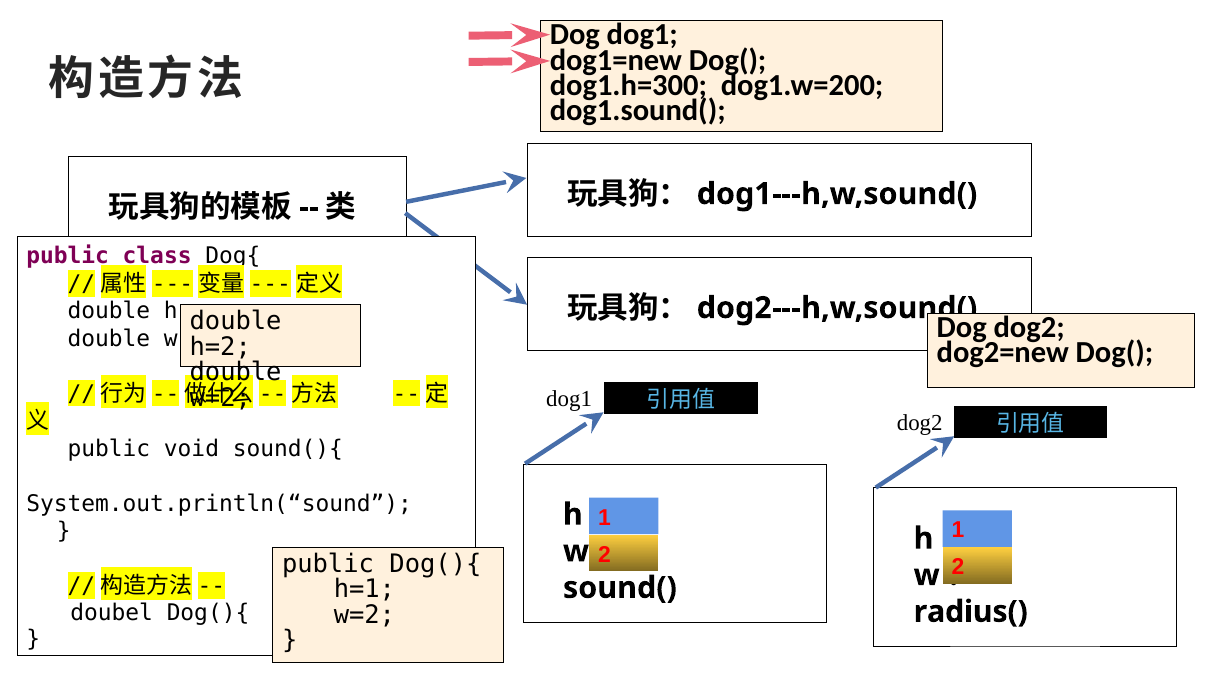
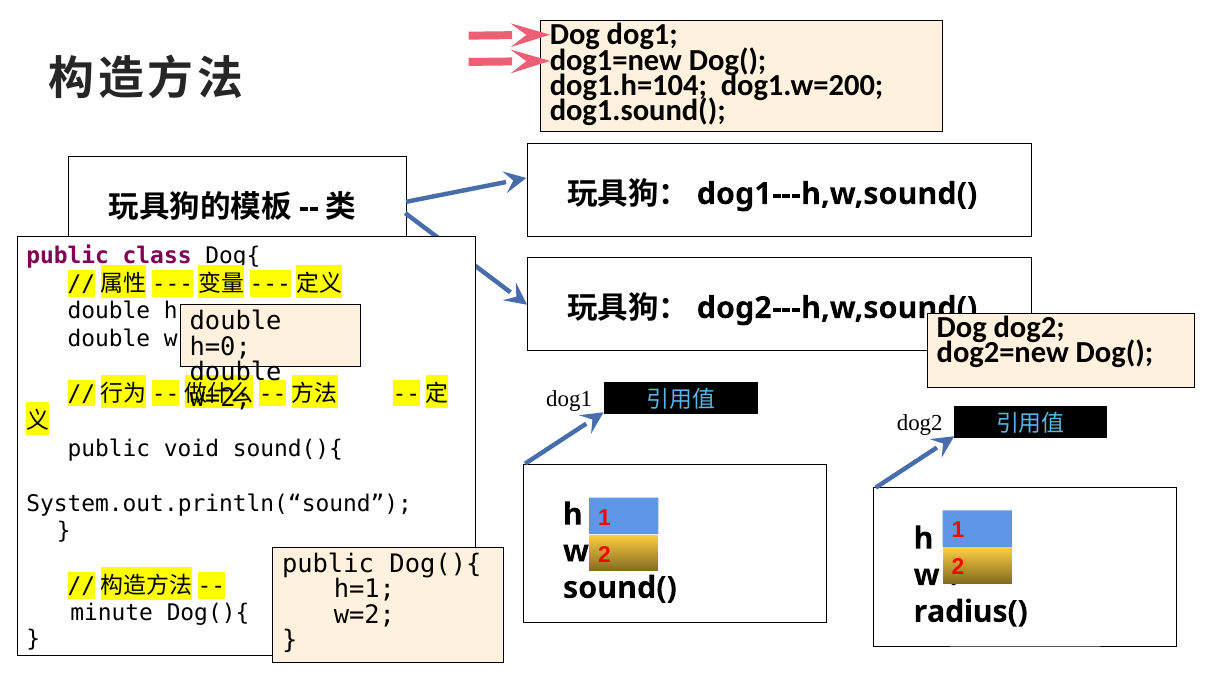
dog1.h=300: dog1.h=300 -> dog1.h=104 (628, 85)
h=2: h=2 -> h=0 (220, 347)
doubel: doubel -> minute (112, 613)
